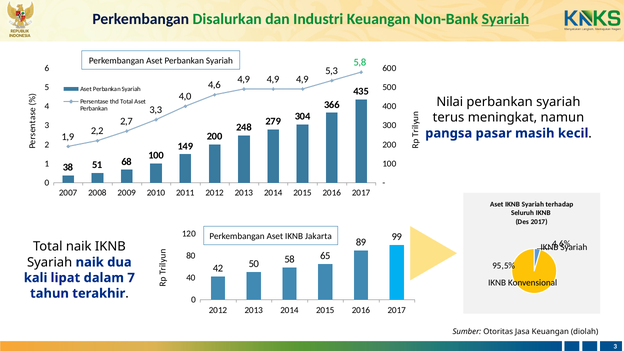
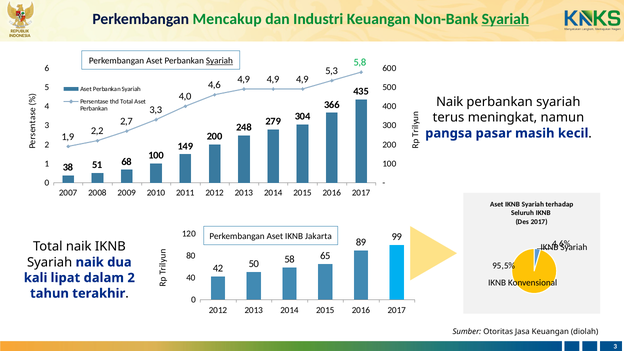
Disalurkan: Disalurkan -> Mencakup (227, 19)
Syariah underline: none -> present (219, 61)
Nilai: Nilai -> Naik (450, 102)
dalam 7: 7 -> 2 (131, 278)
